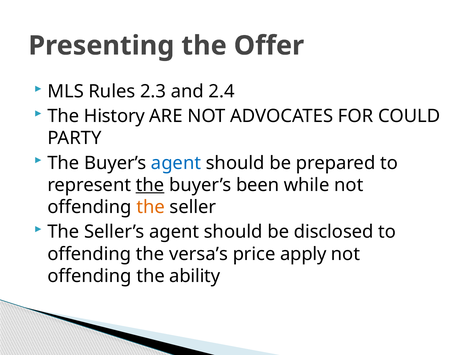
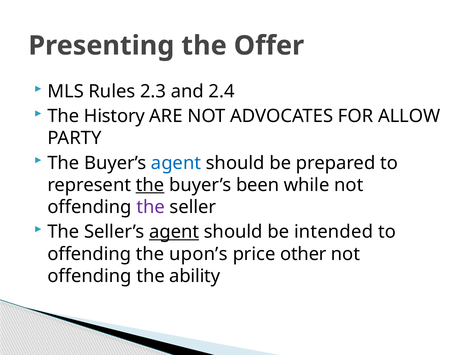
COULD: COULD -> ALLOW (409, 116)
the colour: orange -> purple (151, 207)
agent underline: none -> present (174, 232)
disclosed: disclosed -> intended (334, 232)
versa’s: versa’s -> upon’s (198, 254)
apply: apply -> other (303, 254)
